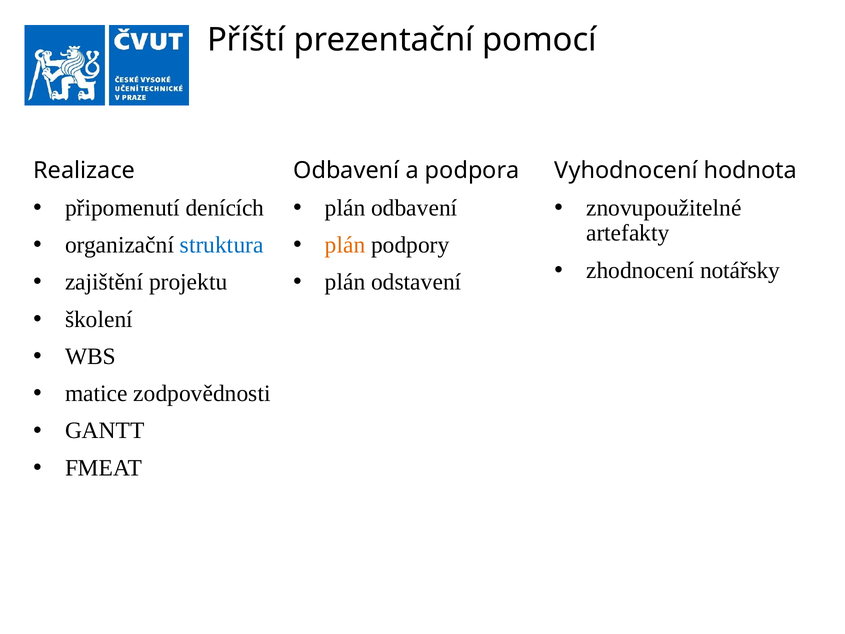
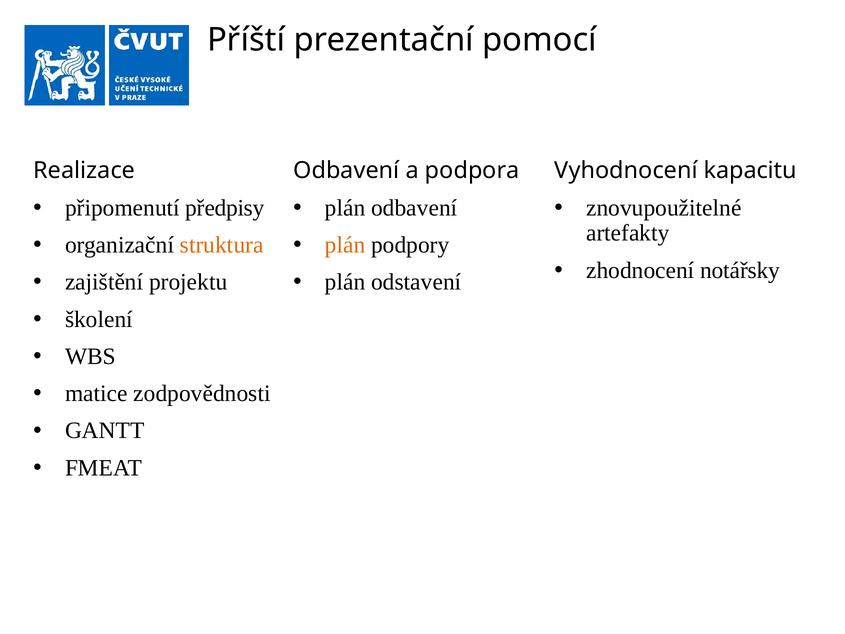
hodnota: hodnota -> kapacitu (750, 171)
denících: denících -> předpisy (225, 208)
struktura colour: blue -> orange (222, 245)
